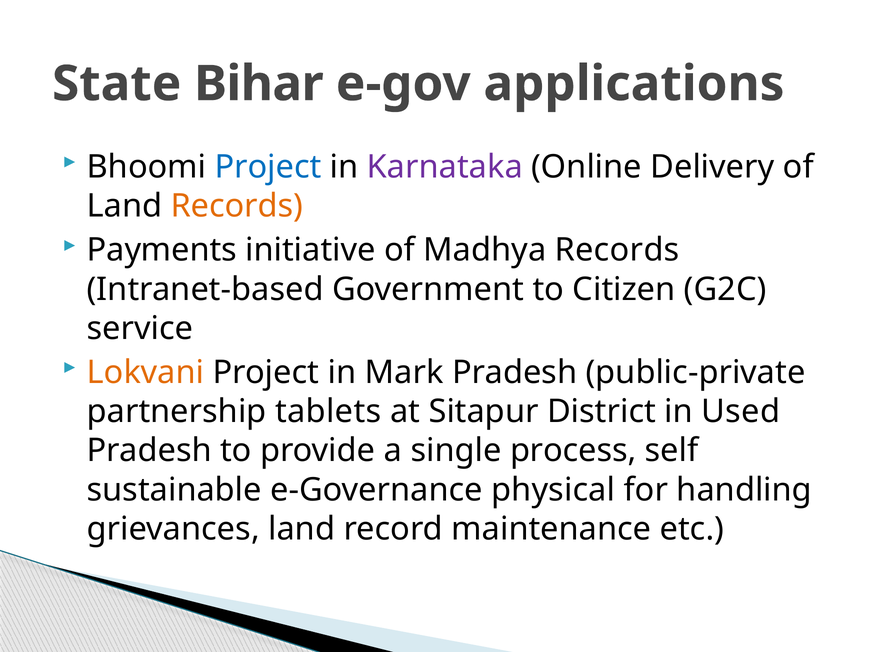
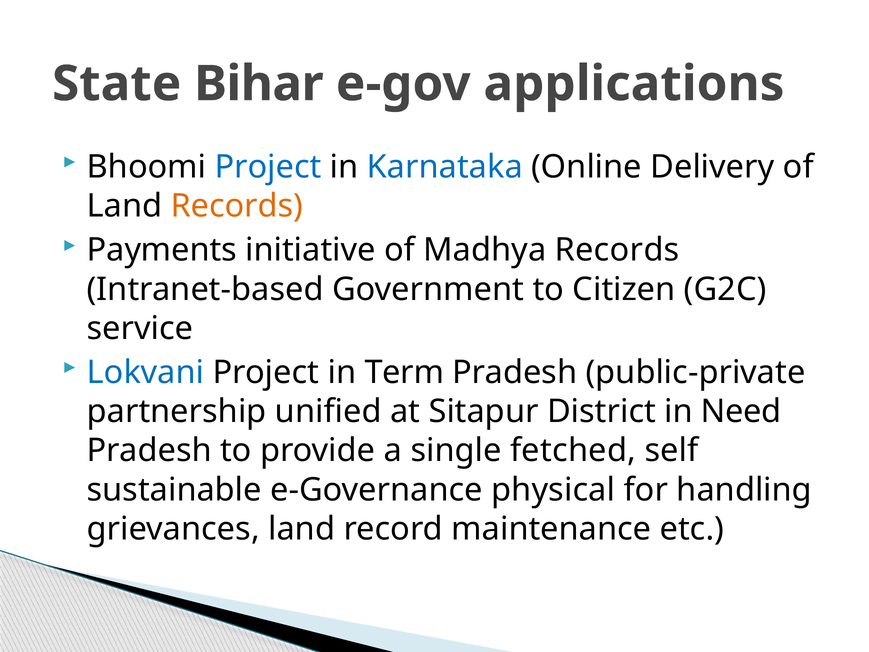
Karnataka colour: purple -> blue (445, 167)
Lokvani colour: orange -> blue (146, 372)
Mark: Mark -> Term (404, 372)
tablets: tablets -> unified (328, 411)
Used: Used -> Need (741, 411)
process: process -> fetched (573, 451)
